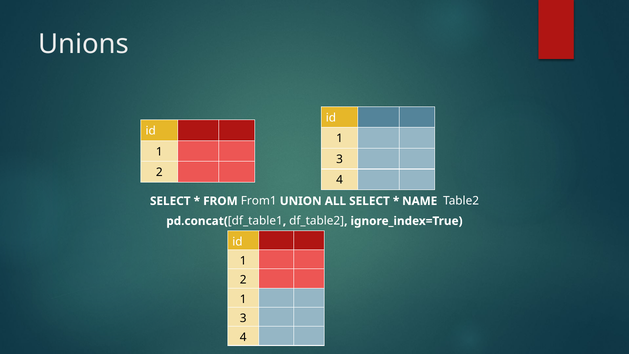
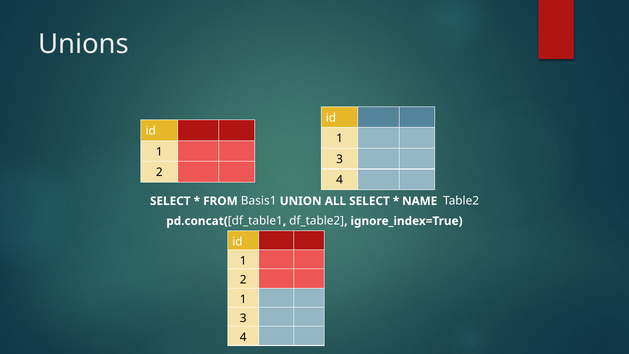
From1: From1 -> Basis1 (259, 201)
